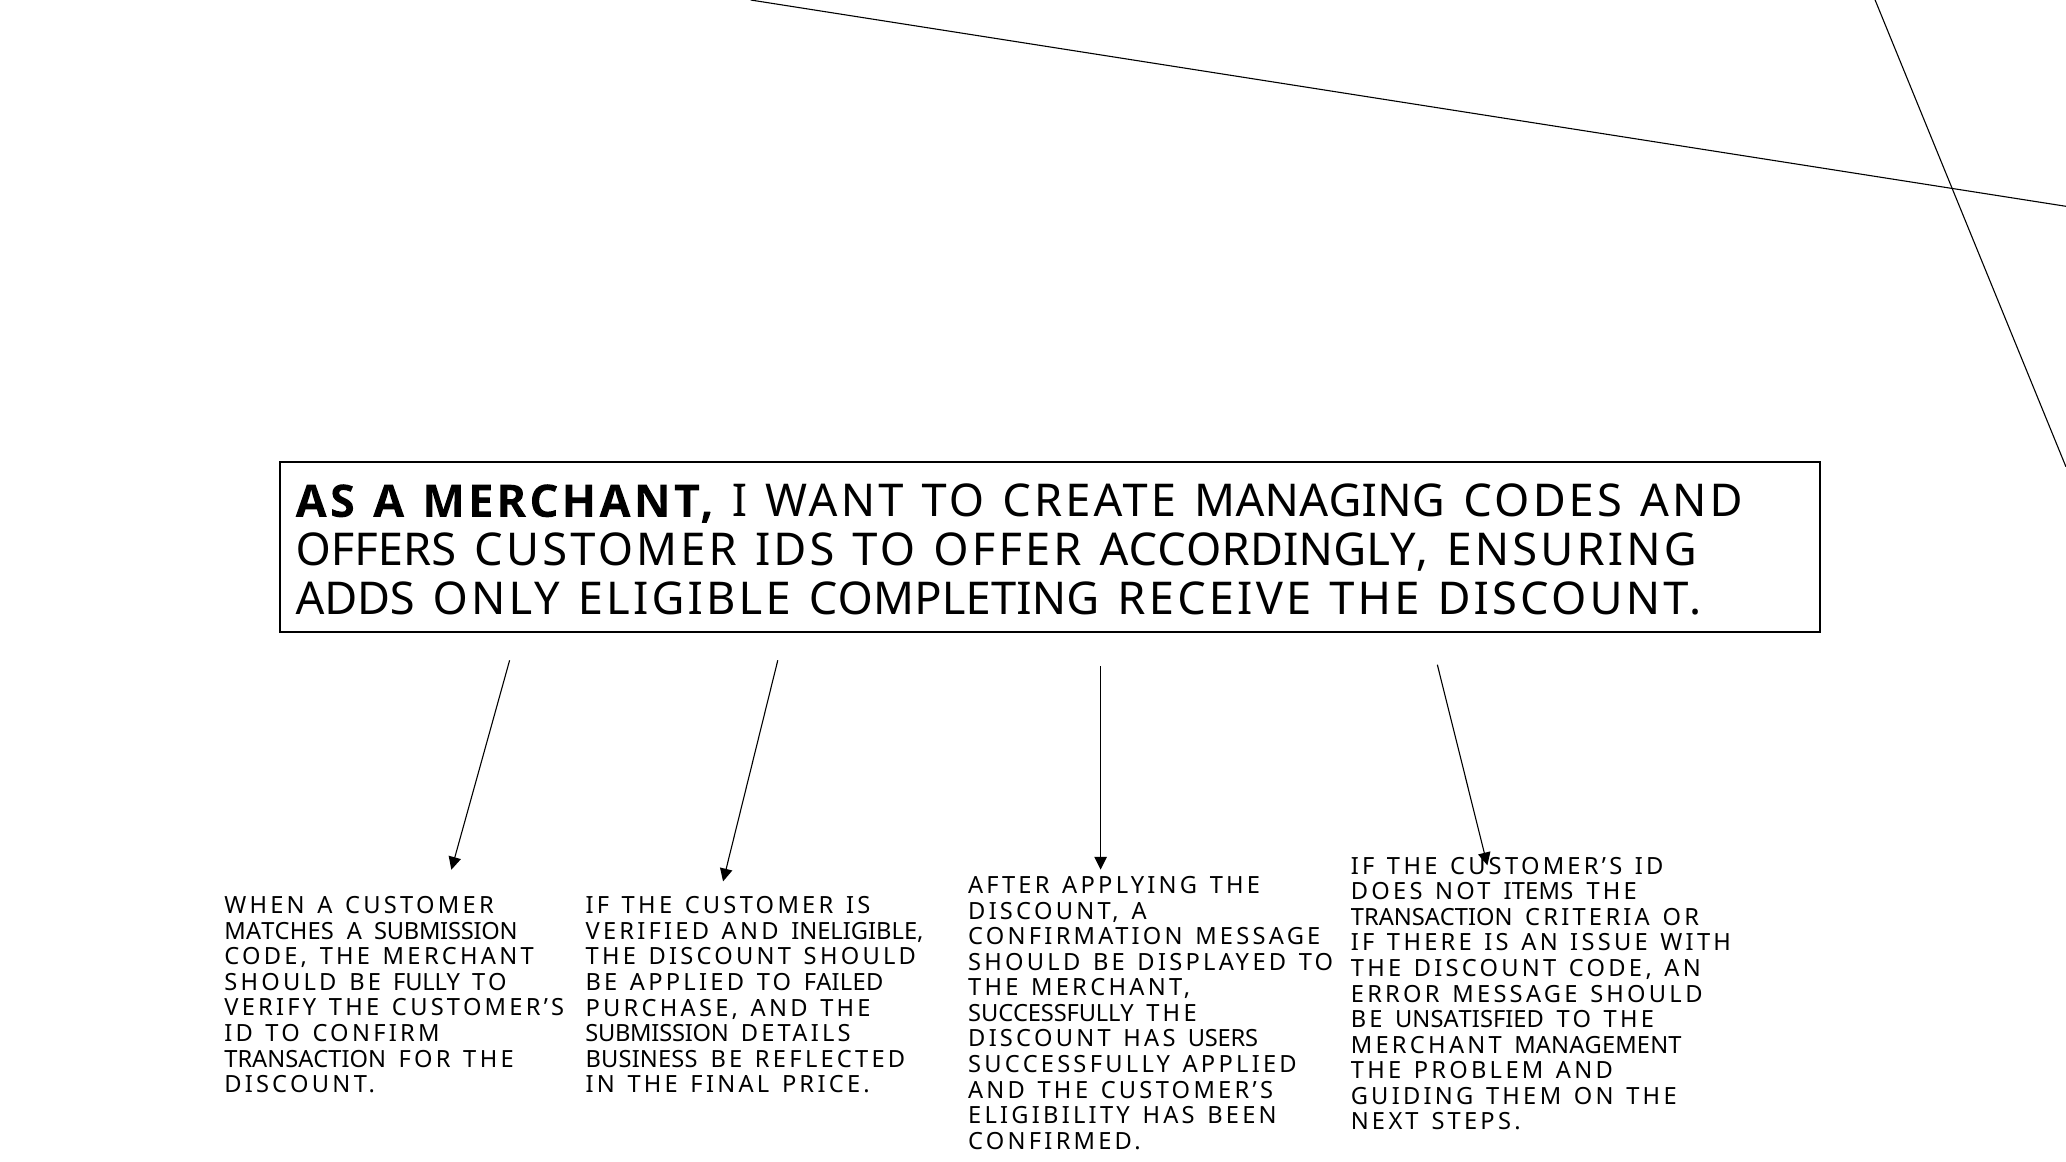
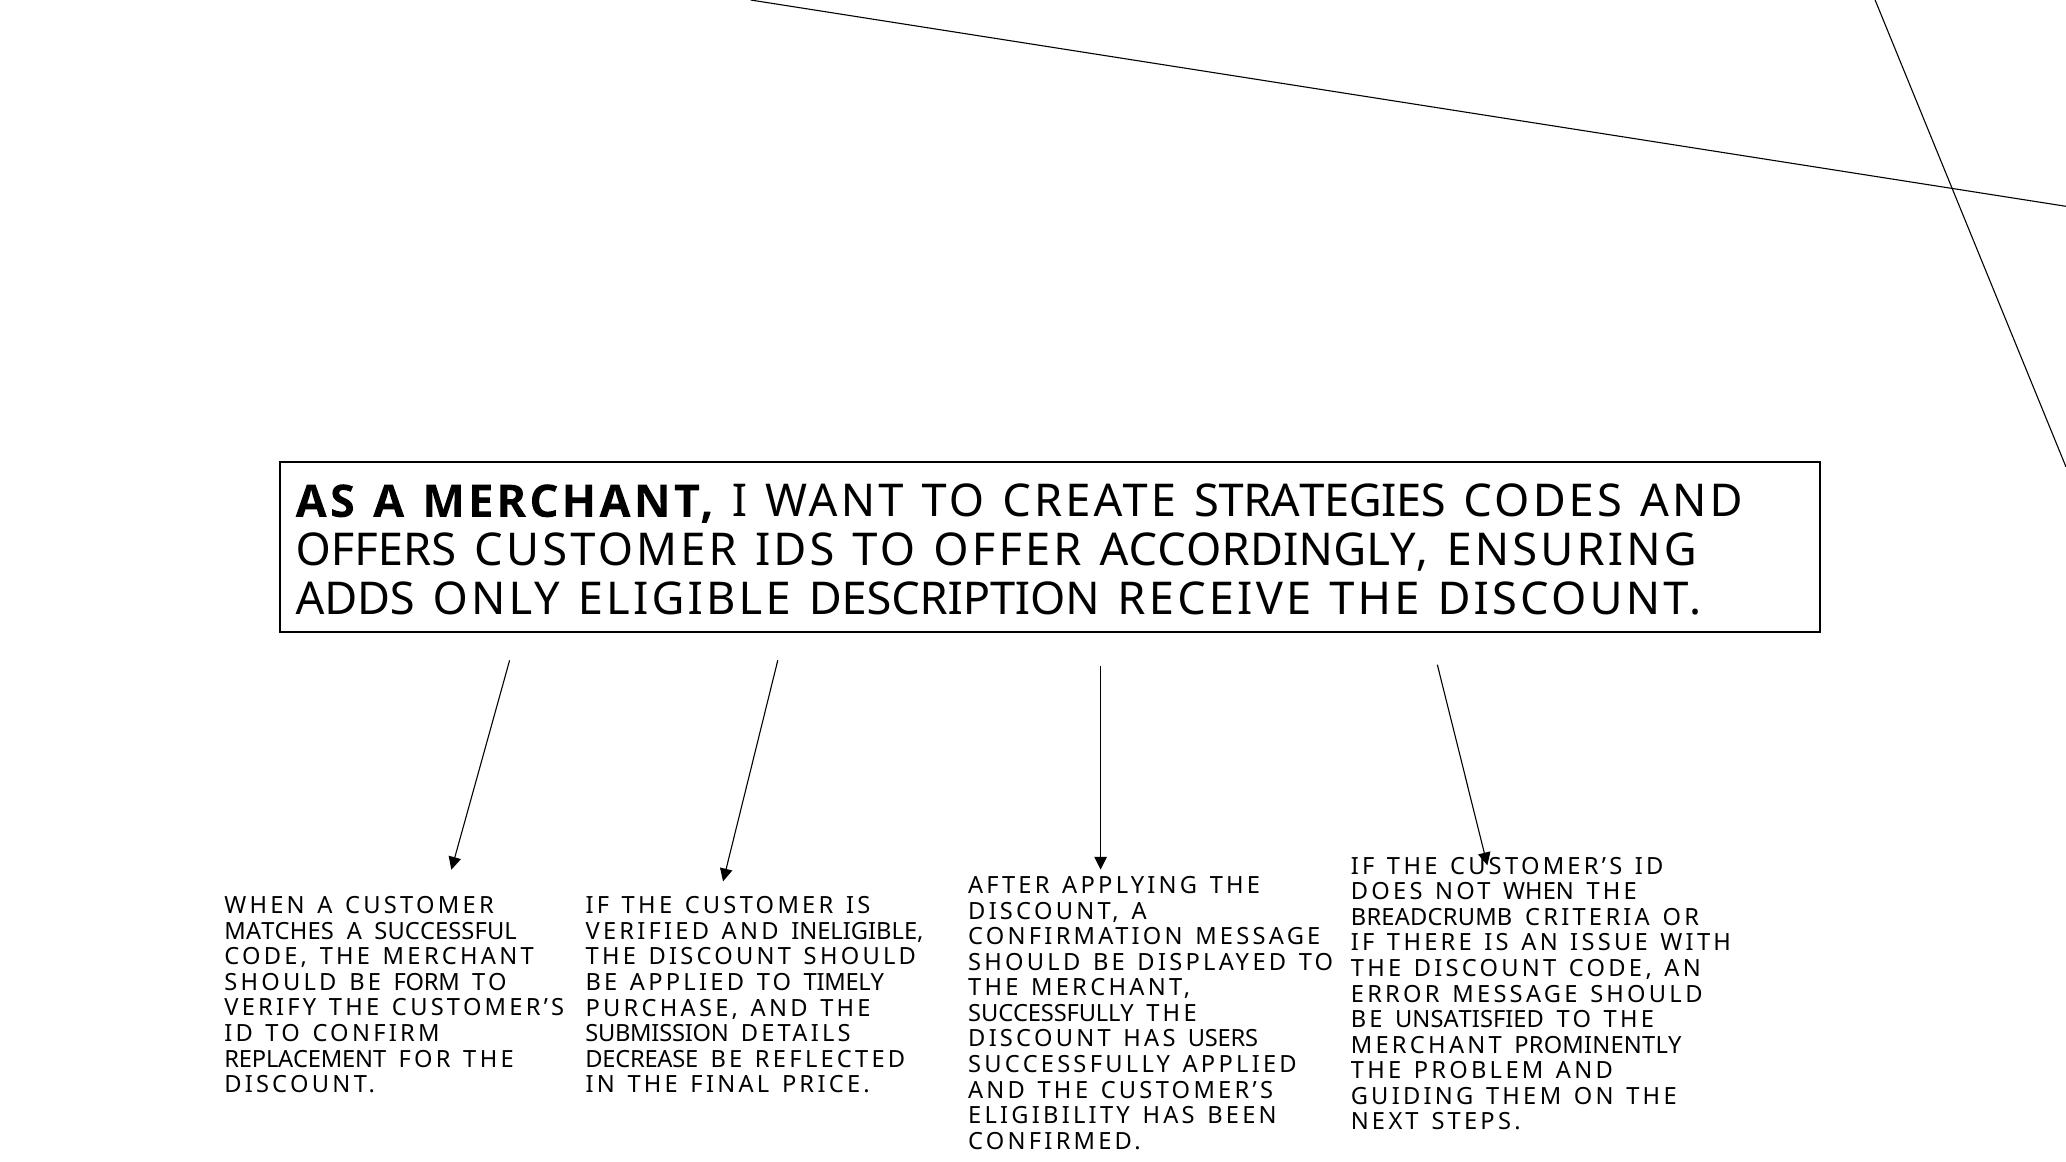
MANAGING: MANAGING -> STRATEGIES (1320, 502)
COMPLETING: COMPLETING -> DESCRIPTION (954, 600)
NOT ITEMS: ITEMS -> WHEN (1539, 892)
TRANSACTION: TRANSACTION -> BREADCRUMB (1432, 918)
A SUBMISSION: SUBMISSION -> SUCCESSFUL (446, 932)
FULLY: FULLY -> FORM (427, 983)
FAILED: FAILED -> TIMELY (844, 983)
MANAGEMENT: MANAGEMENT -> PROMINENTLY (1598, 1045)
TRANSACTION: TRANSACTION -> REPLACEMENT (305, 1059)
BUSINESS: BUSINESS -> DECREASE (642, 1059)
